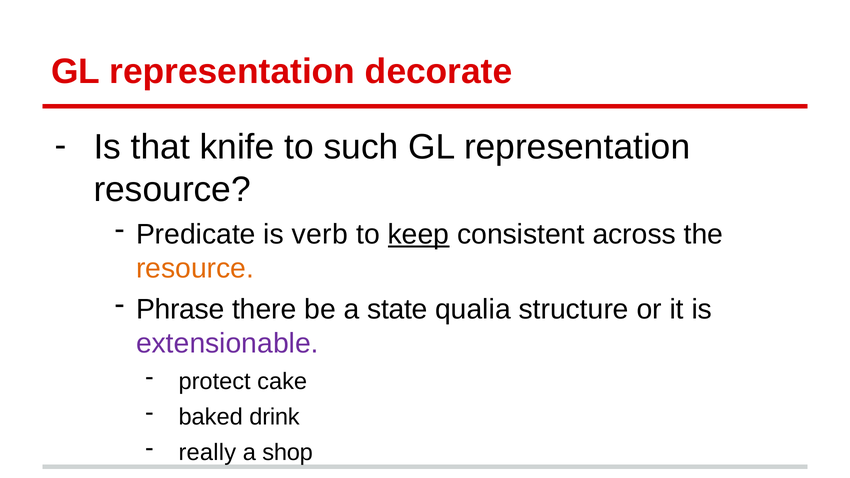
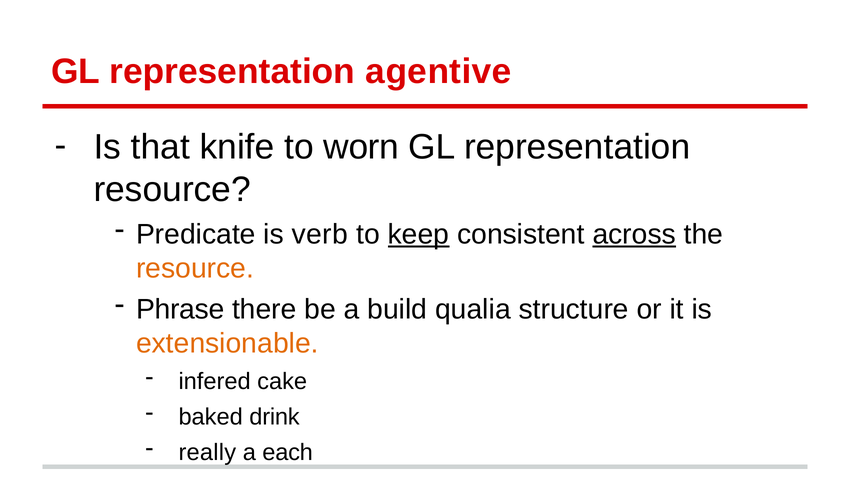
decorate: decorate -> agentive (438, 72)
such: such -> worn (361, 147)
across underline: none -> present (634, 234)
state: state -> build (397, 310)
extensionable colour: purple -> orange (227, 344)
protect: protect -> infered (215, 381)
shop: shop -> each (288, 452)
